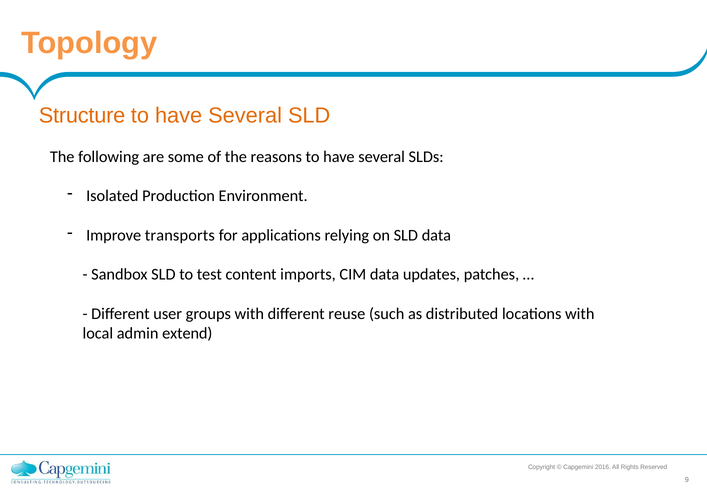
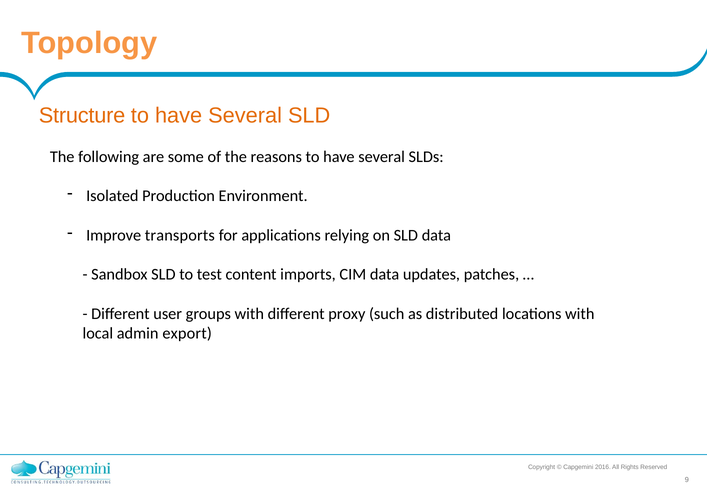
reuse: reuse -> proxy (347, 313)
extend: extend -> export (187, 333)
